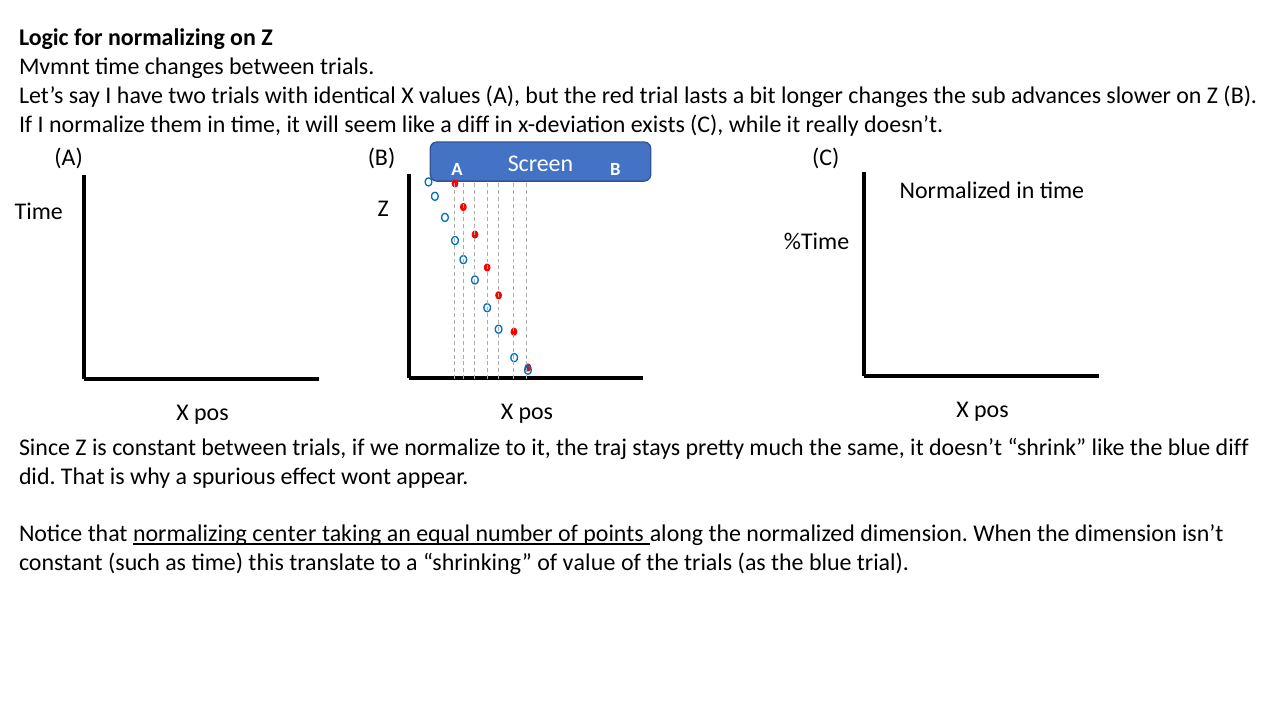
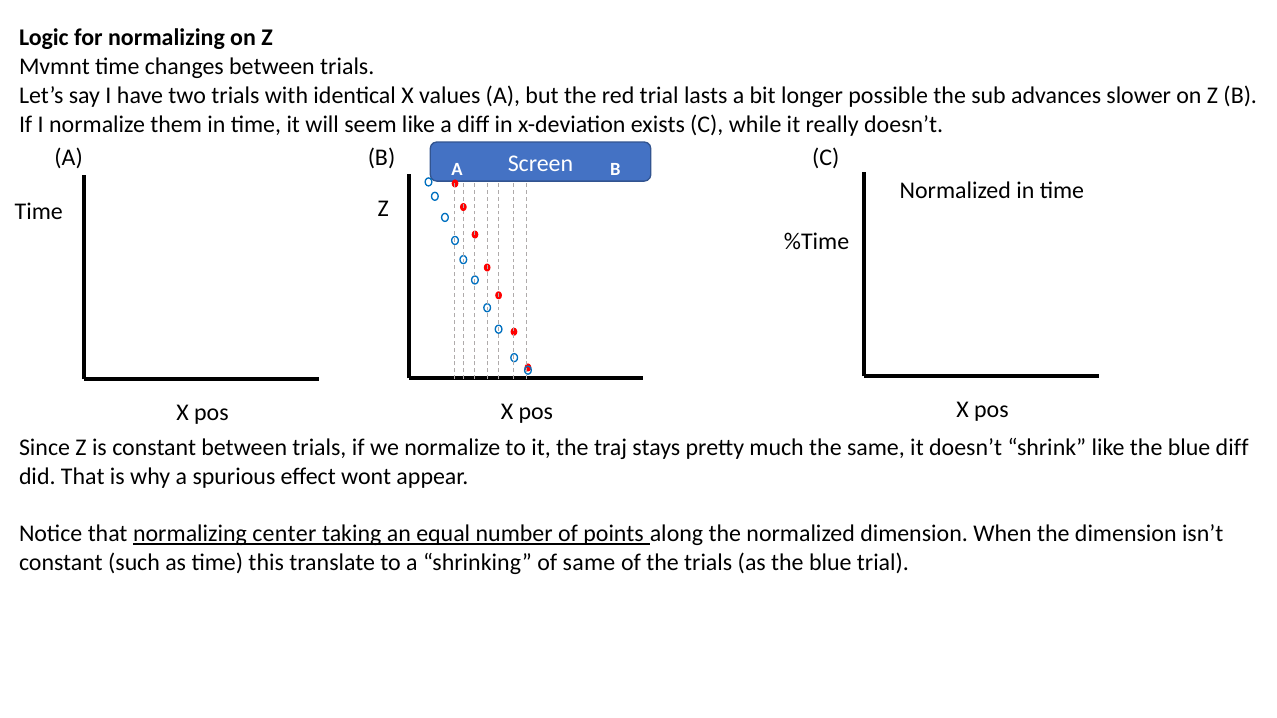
longer changes: changes -> possible (888, 95)
of value: value -> same (589, 563)
